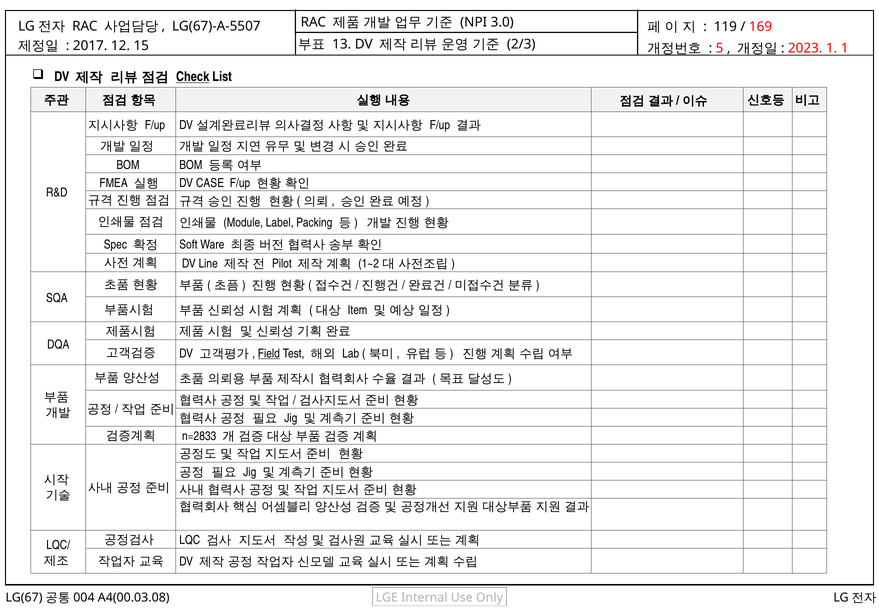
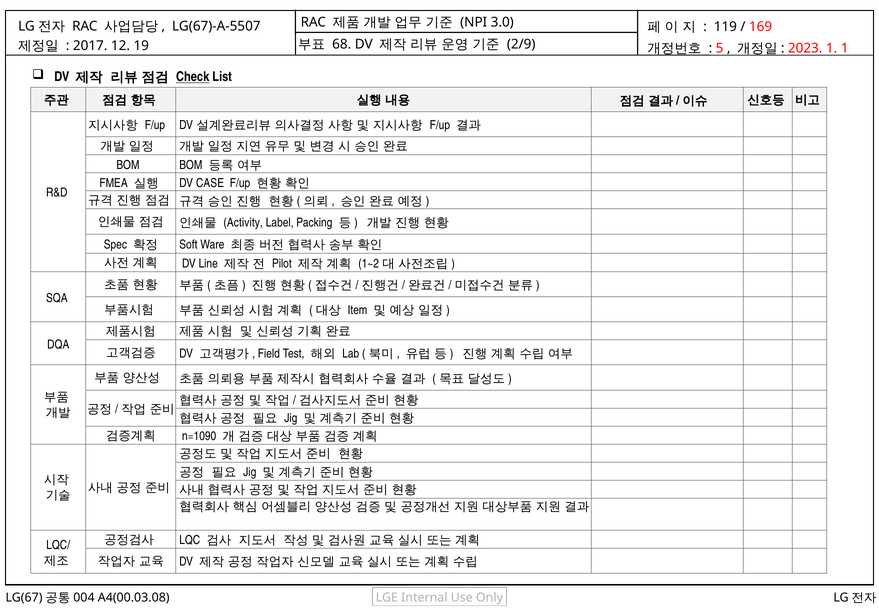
13: 13 -> 68 (342, 44)
2/3: 2/3 -> 2/9 (521, 44)
15: 15 -> 19 (141, 46)
Module: Module -> Activity (243, 222)
Field underline: present -> none (269, 353)
n=2833: n=2833 -> n=1090 (199, 436)
